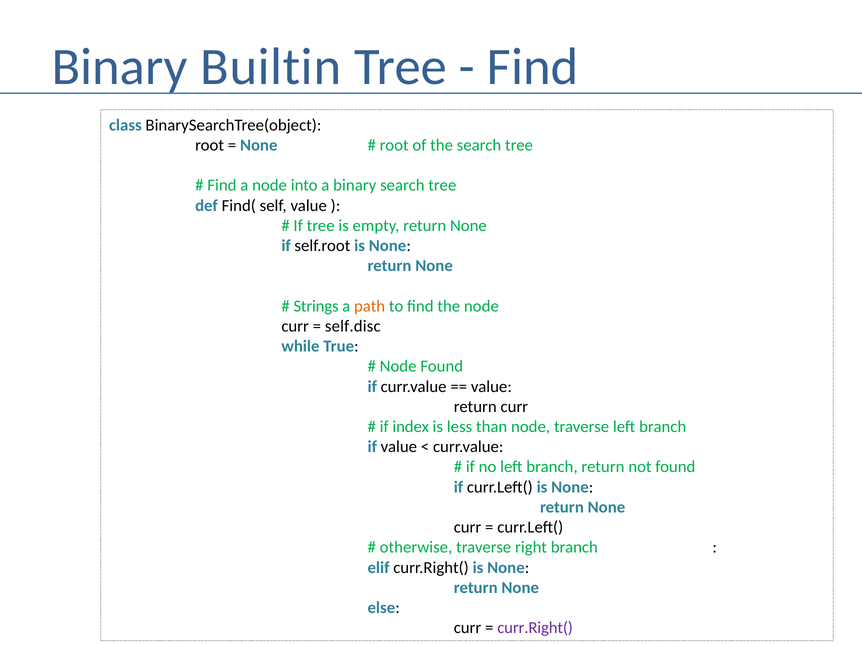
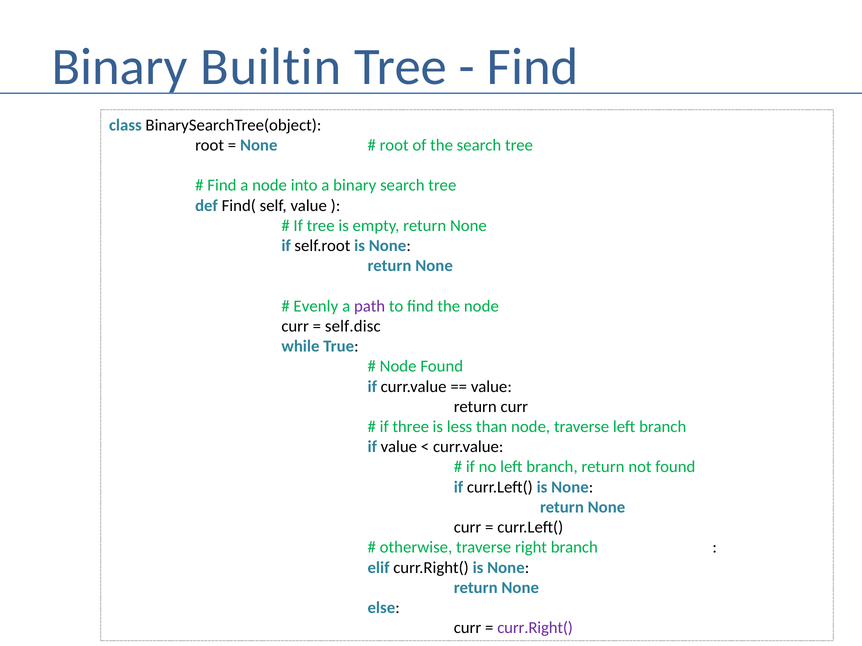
Strings: Strings -> Evenly (316, 306)
path colour: orange -> purple (370, 306)
index: index -> three (411, 427)
